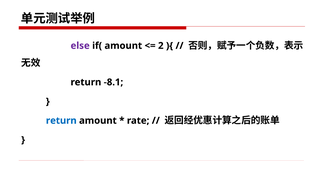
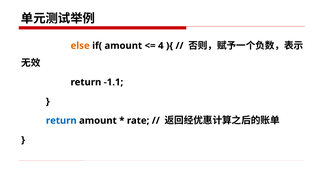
else colour: purple -> orange (80, 46)
2: 2 -> 4 (161, 46)
-8.1: -8.1 -> -1.1 (113, 82)
